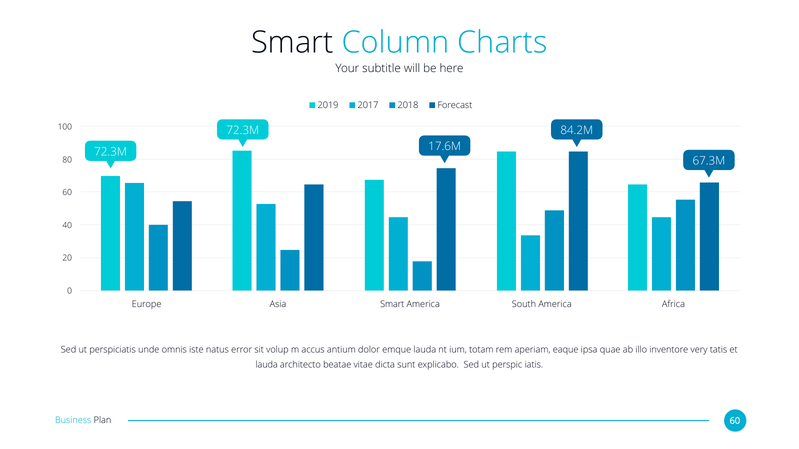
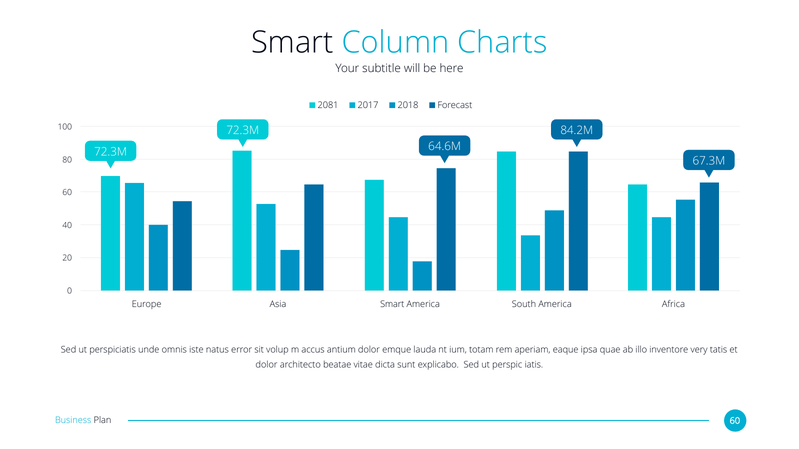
2019: 2019 -> 2081 (328, 105)
17.6M: 17.6M -> 64.6M (445, 147)
lauda: lauda -> dolor (267, 365)
